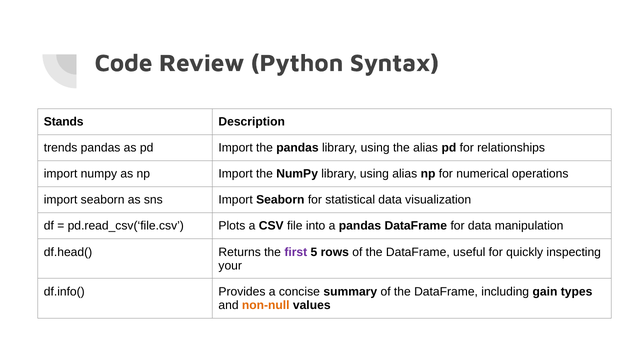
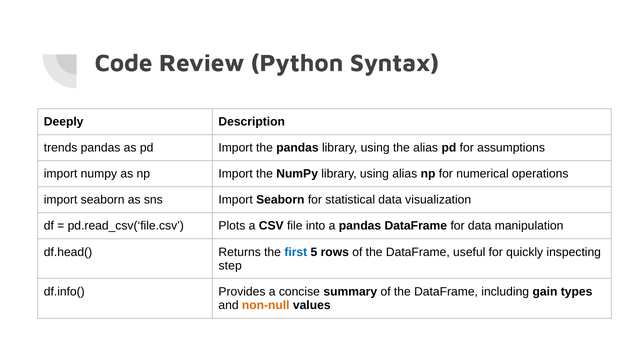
Stands: Stands -> Deeply (64, 122)
relationships: relationships -> assumptions (511, 148)
first colour: purple -> blue (296, 252)
your: your -> step (230, 265)
